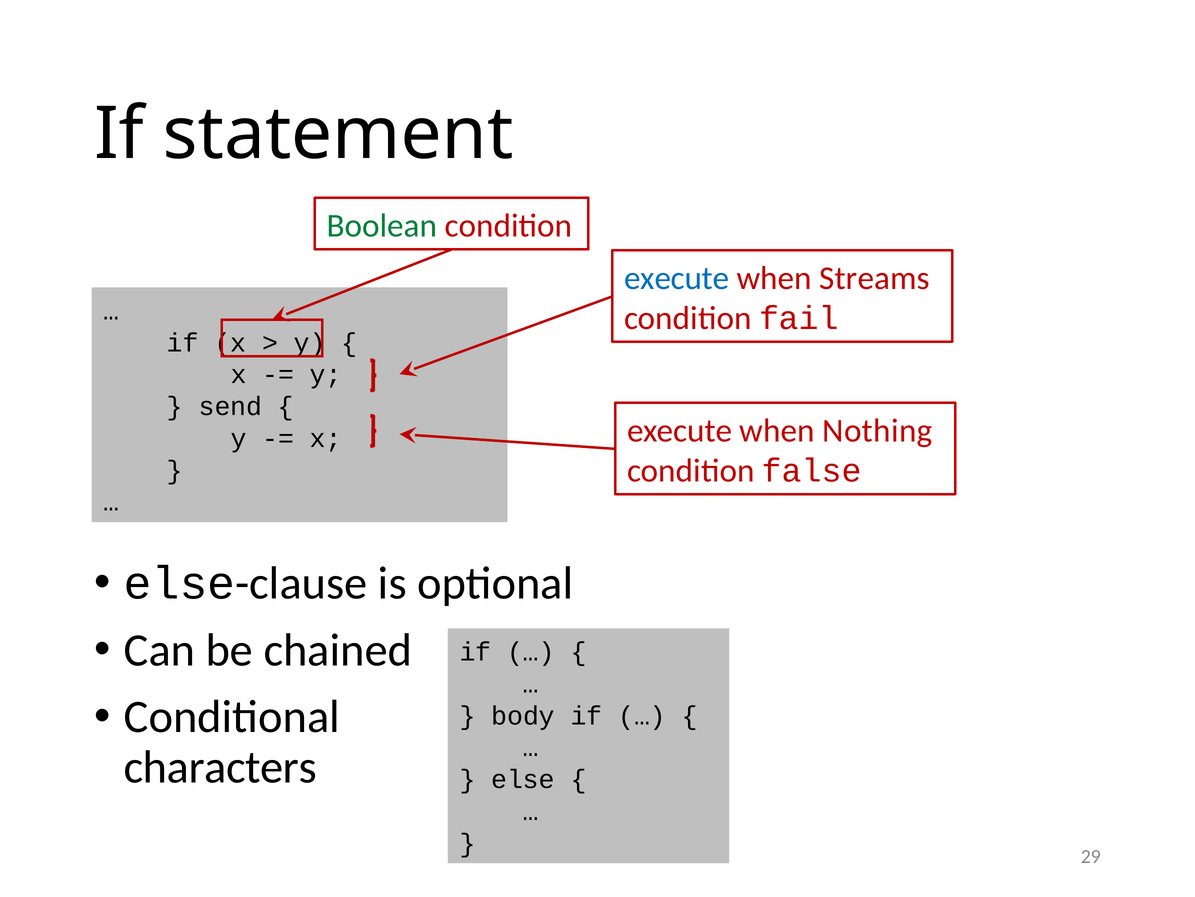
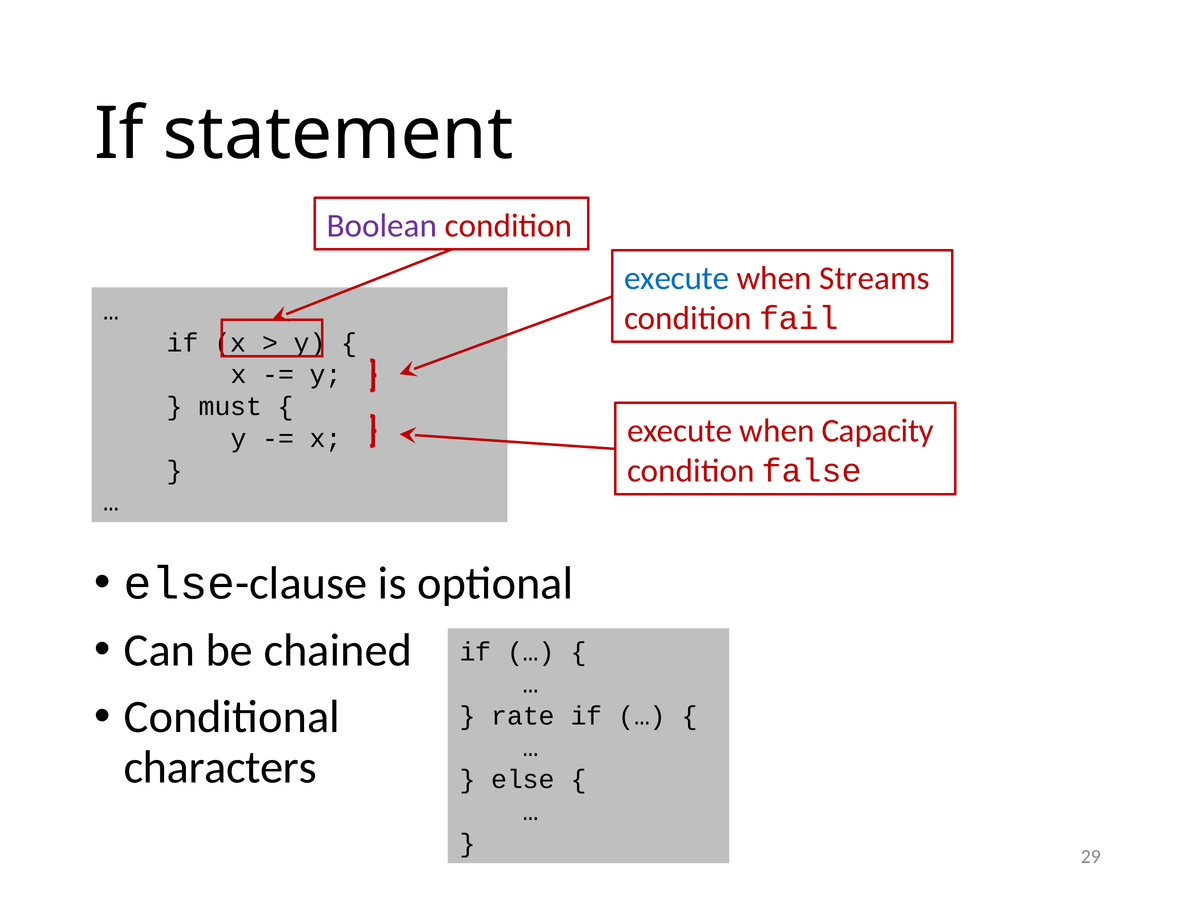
Boolean colour: green -> purple (382, 226)
send: send -> must (230, 406)
Nothing: Nothing -> Capacity (878, 430)
body: body -> rate (523, 715)
